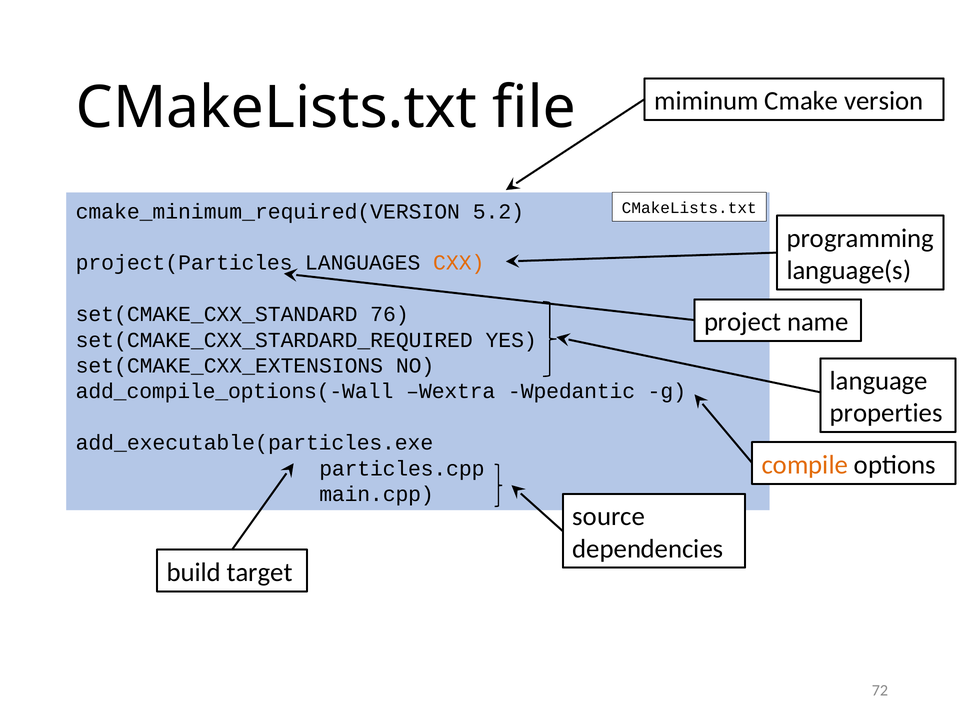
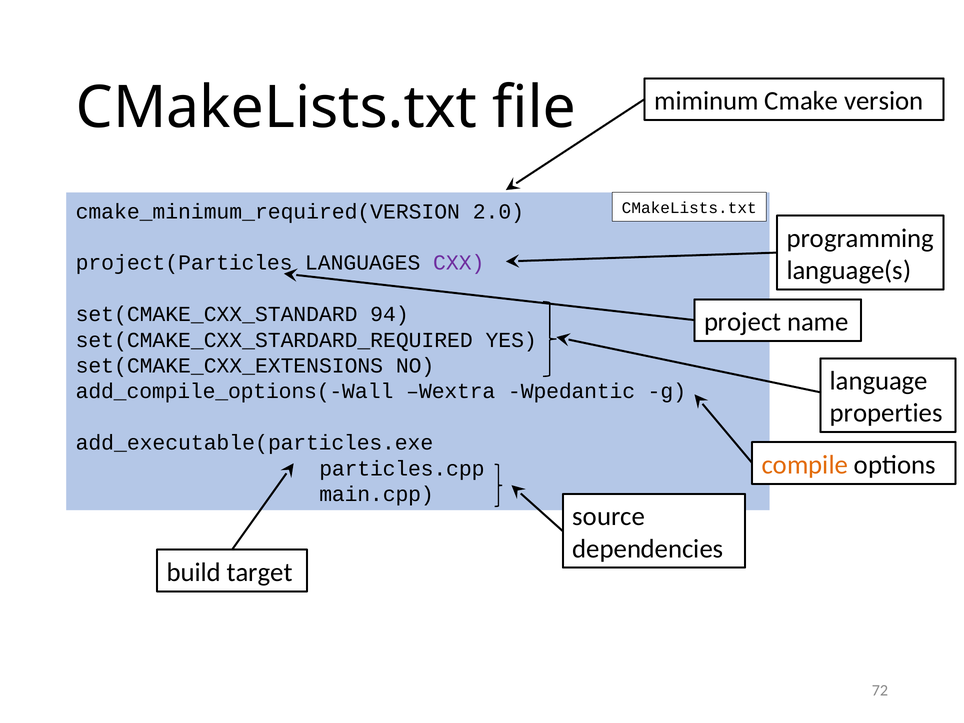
5.2: 5.2 -> 2.0 (498, 212)
CXX colour: orange -> purple (459, 263)
76: 76 -> 94 (389, 314)
